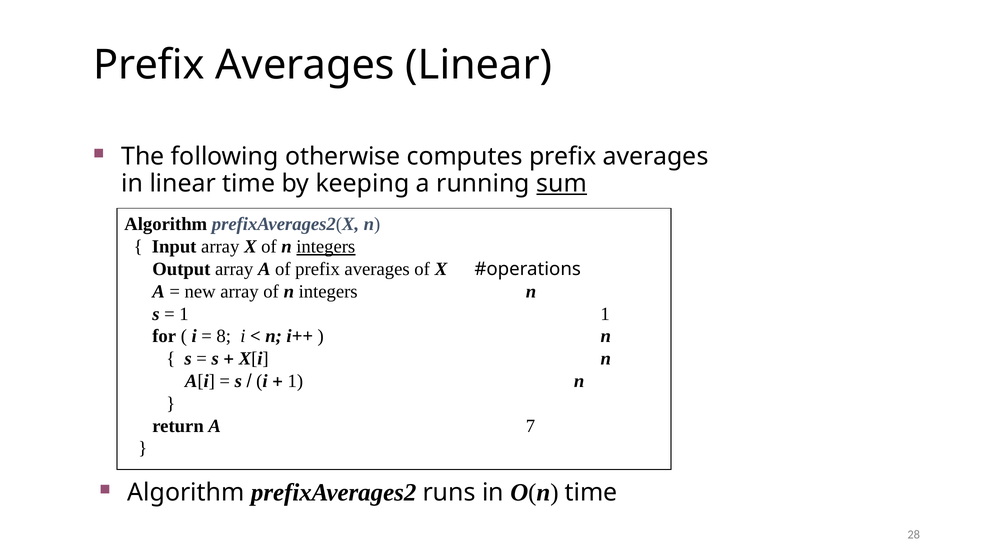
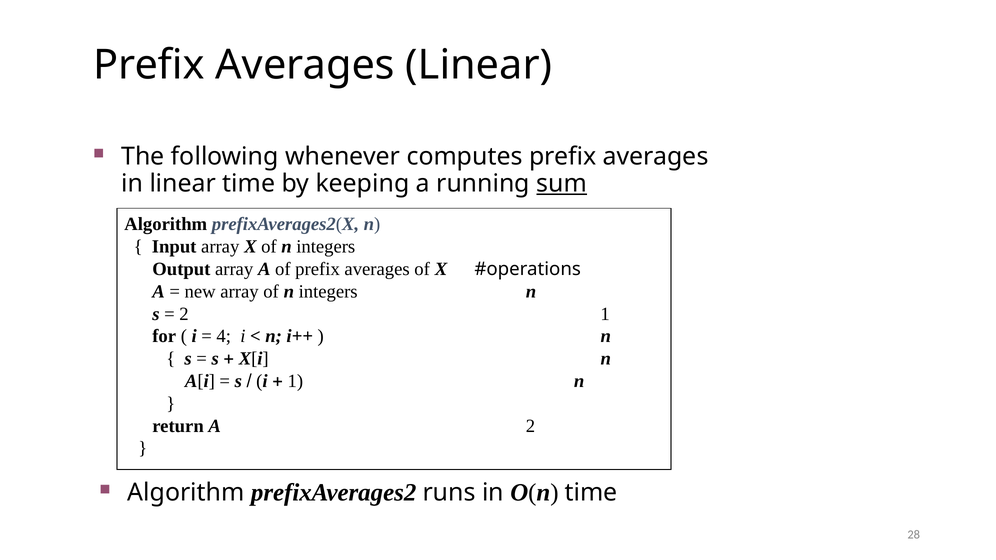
otherwise: otherwise -> whenever (343, 157)
integers underline: present -> none (326, 247)
1: 1 -> 2 (184, 314)
8: 8 -> 4 (224, 336)
A 7: 7 -> 2 (531, 426)
